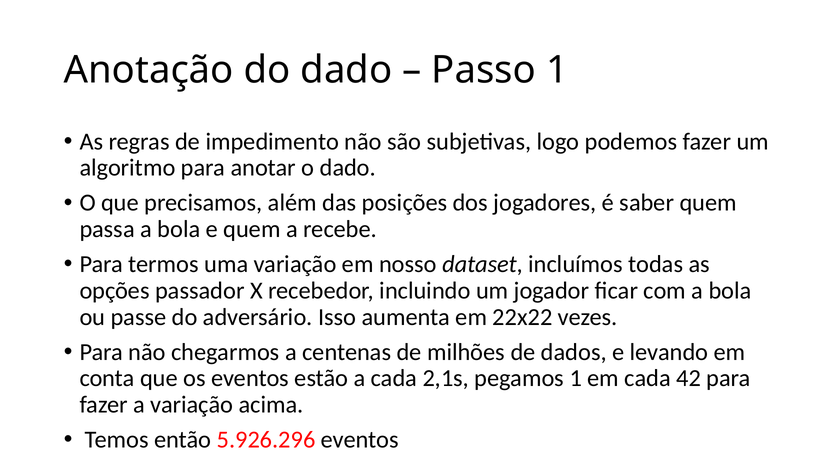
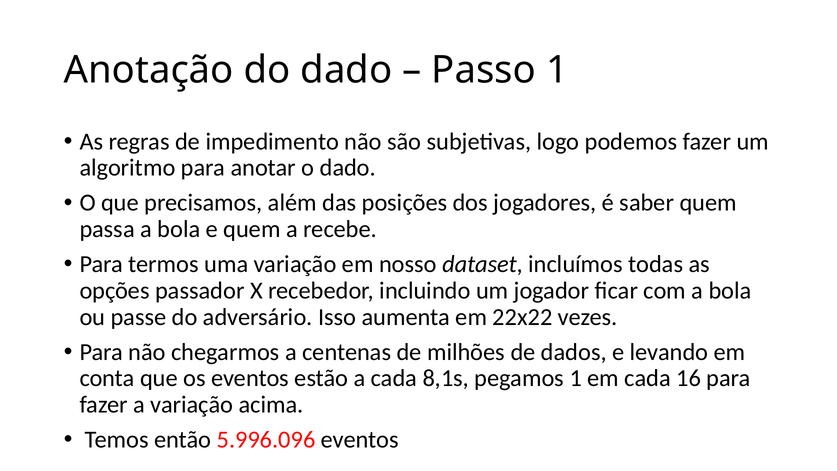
2,1s: 2,1s -> 8,1s (446, 378)
42: 42 -> 16 (689, 378)
5.926.296: 5.926.296 -> 5.996.096 (266, 440)
